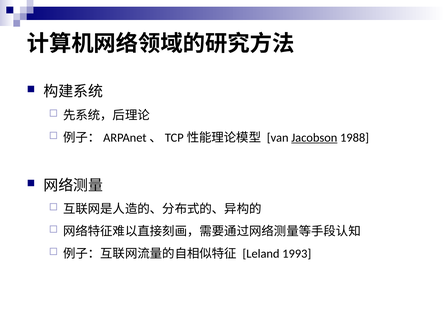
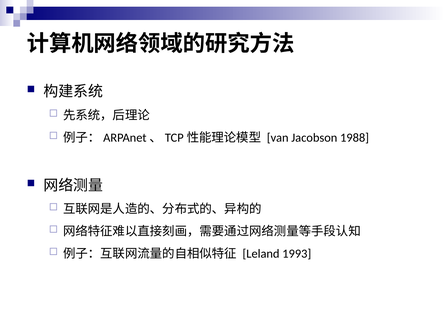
Jacobson underline: present -> none (314, 138)
